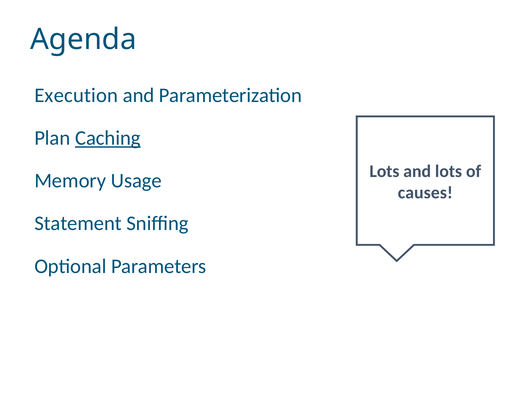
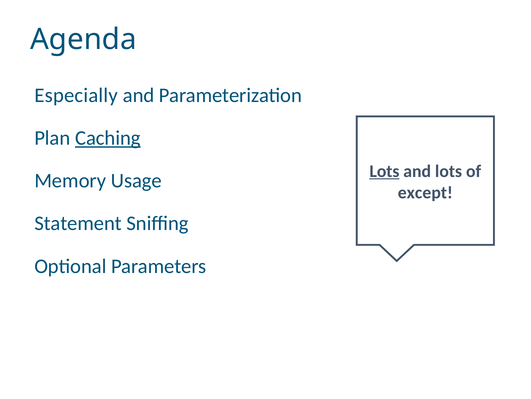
Execution: Execution -> Especially (76, 95)
Lots underline: none -> present (384, 171)
causes: causes -> except (425, 192)
